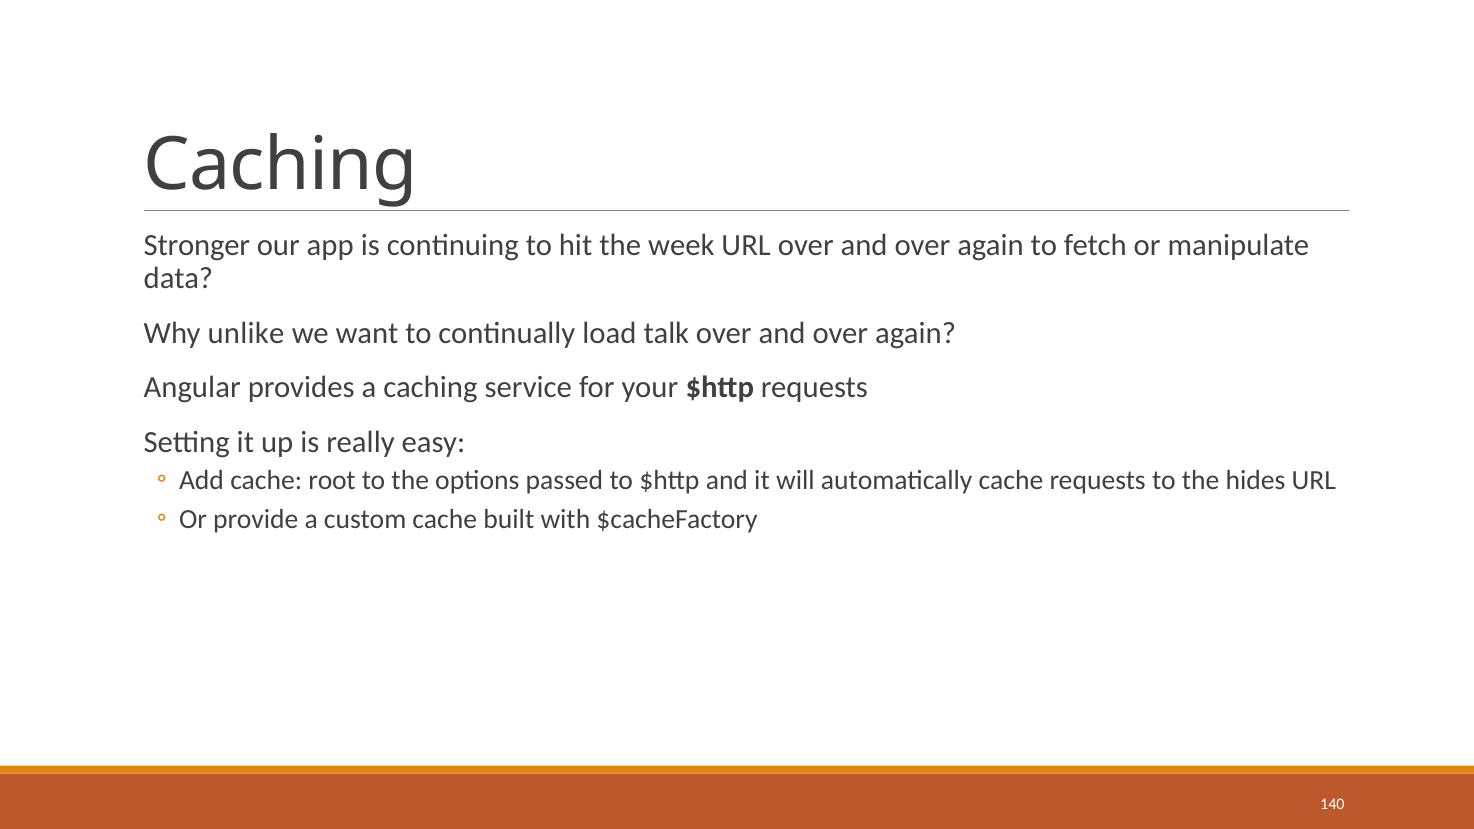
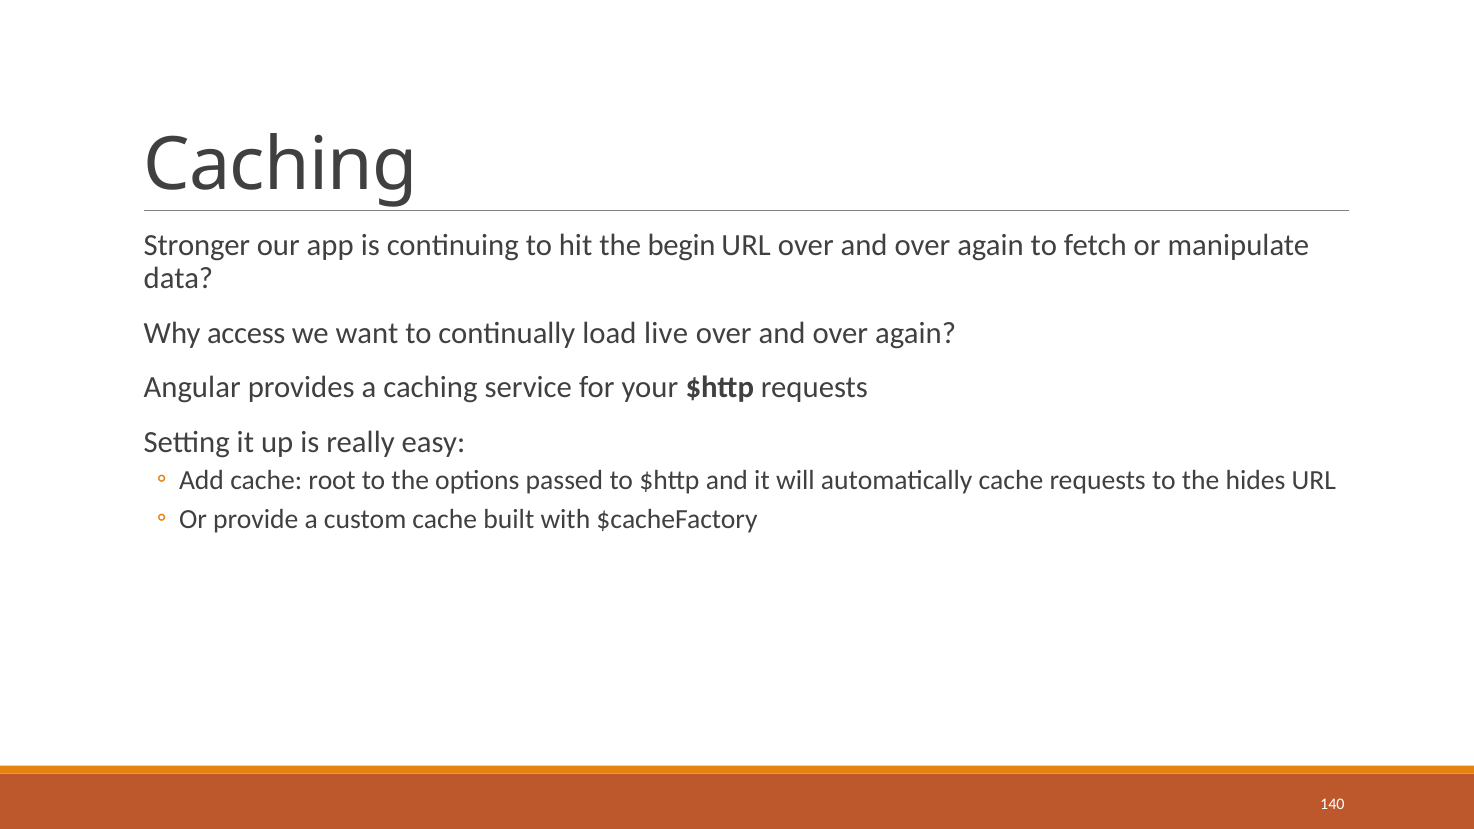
week: week -> begin (681, 245)
unlike: unlike -> access (246, 333)
talk: talk -> live (666, 333)
